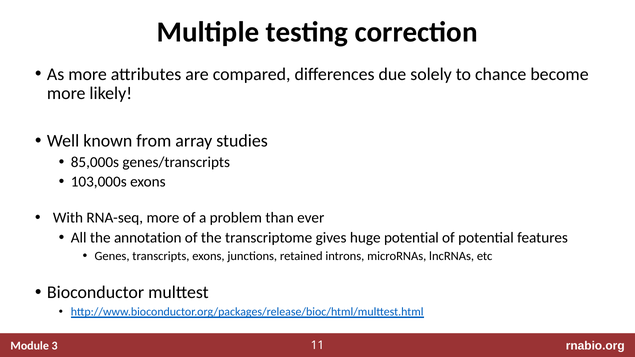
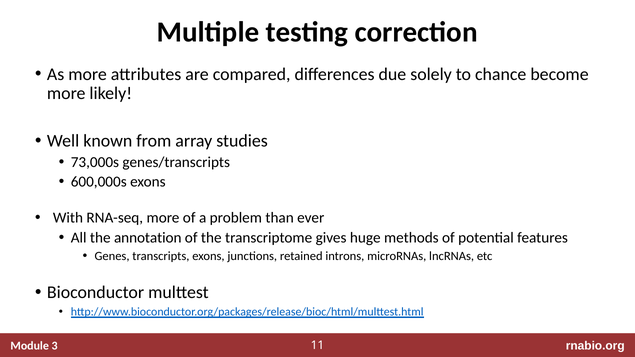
85,000s: 85,000s -> 73,000s (95, 162)
103,000s: 103,000s -> 600,000s (99, 182)
huge potential: potential -> methods (411, 238)
